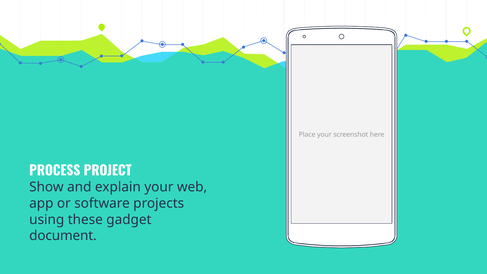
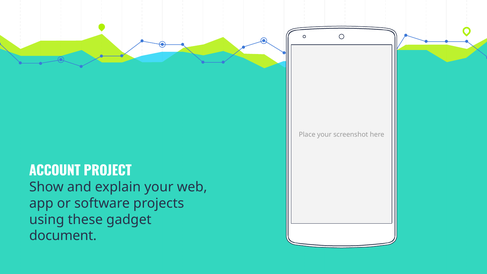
PROCESS: PROCESS -> ACCOUNT (55, 171)
